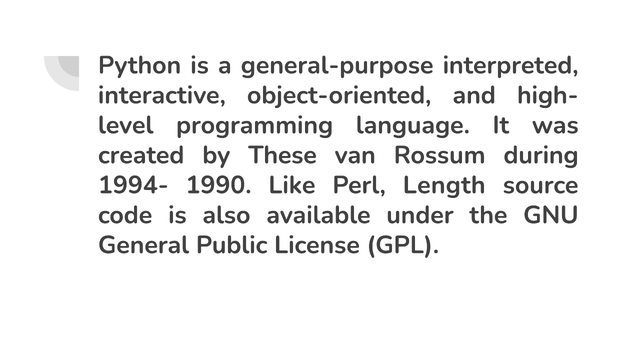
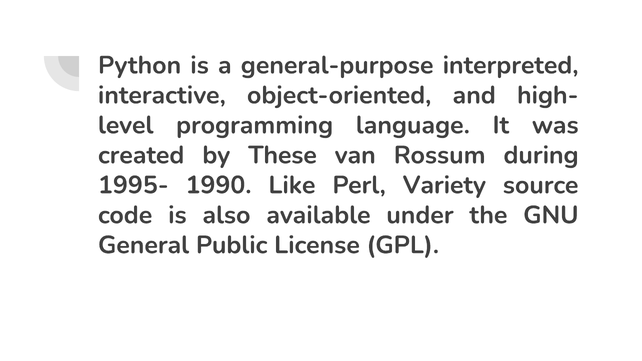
1994-: 1994- -> 1995- (133, 185)
Length: Length -> Variety (444, 185)
